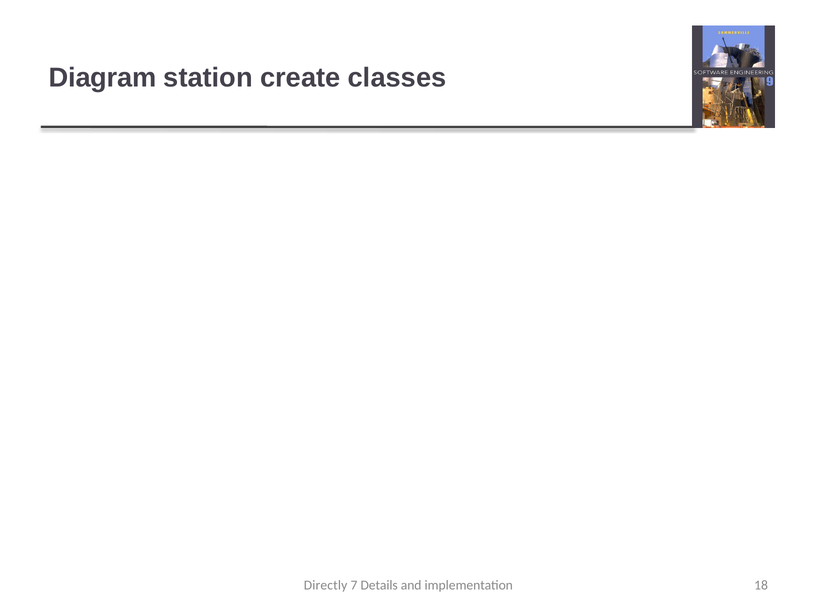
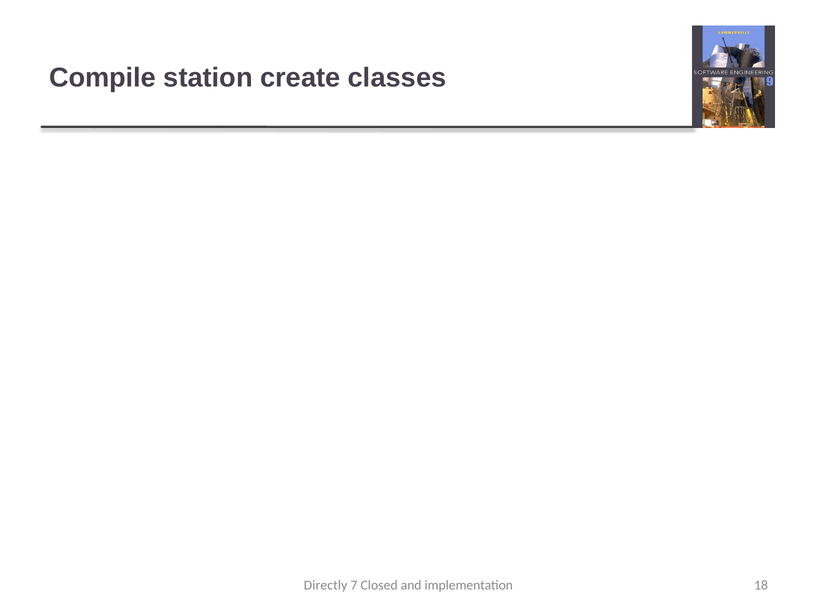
Diagram: Diagram -> Compile (102, 78)
Details: Details -> Closed (379, 585)
